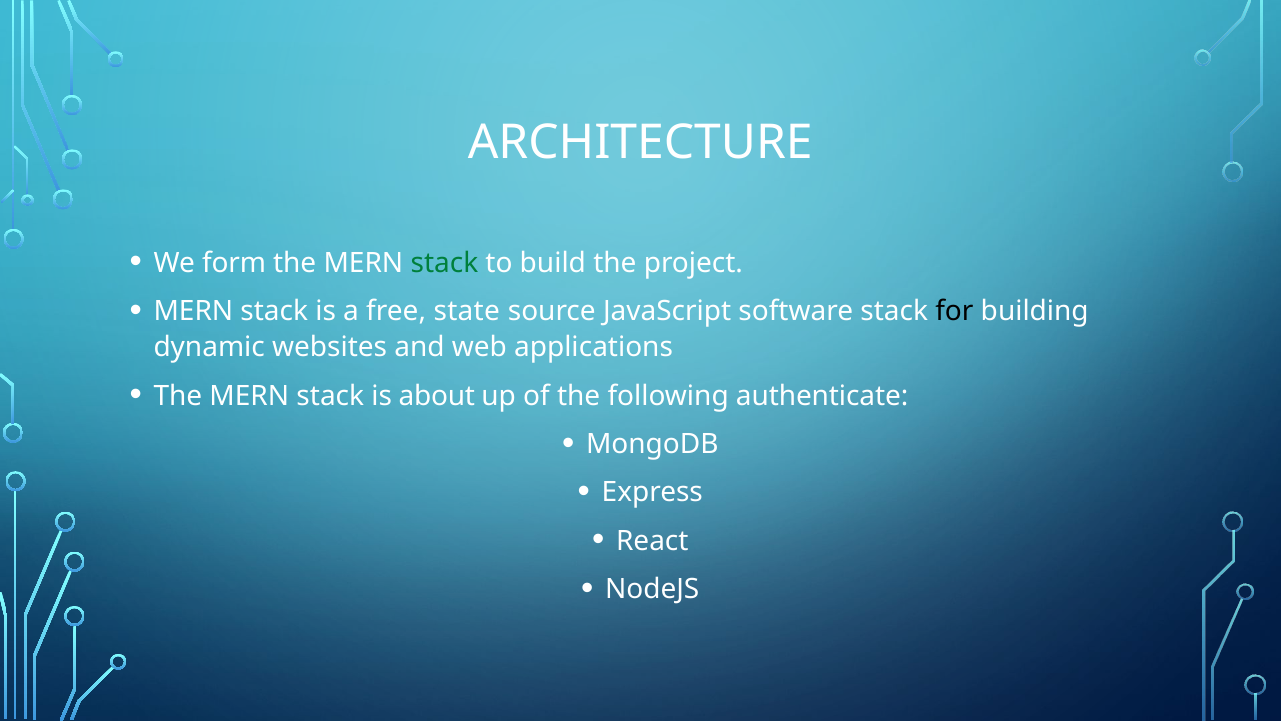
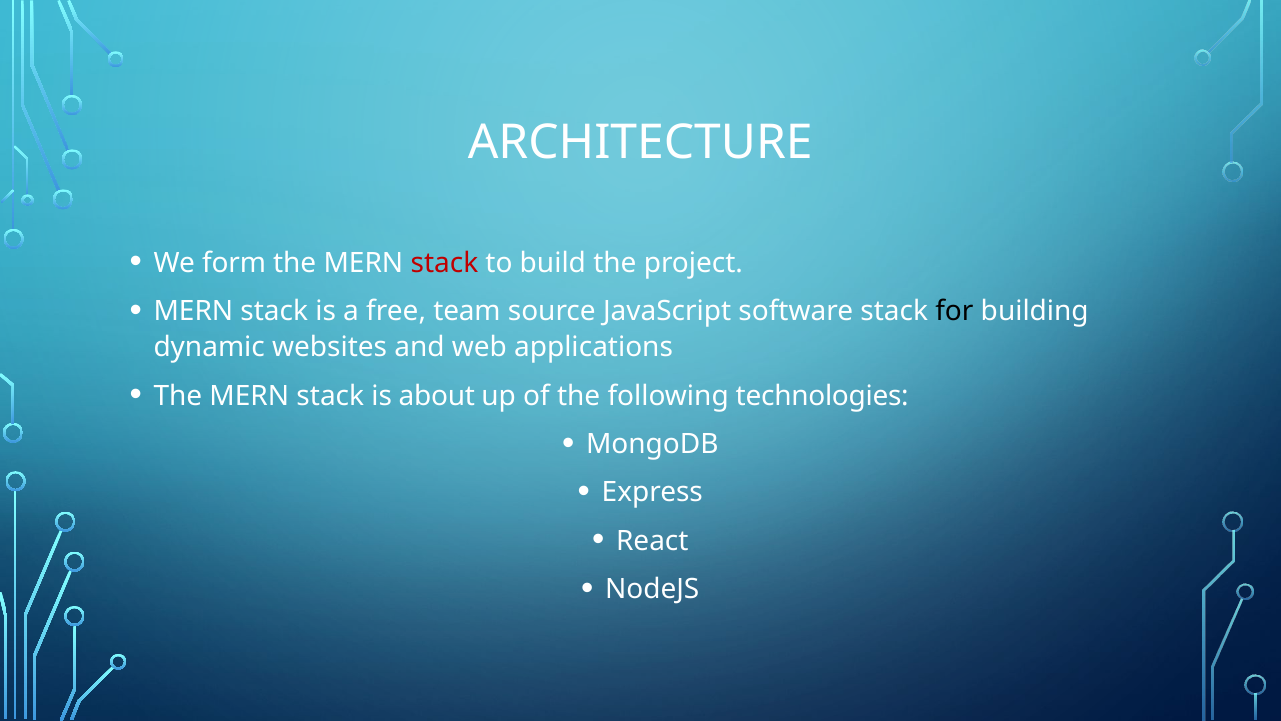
stack colour: green -> red (444, 263)
state: state -> team (467, 311)
authenticate: authenticate -> technologies (822, 396)
